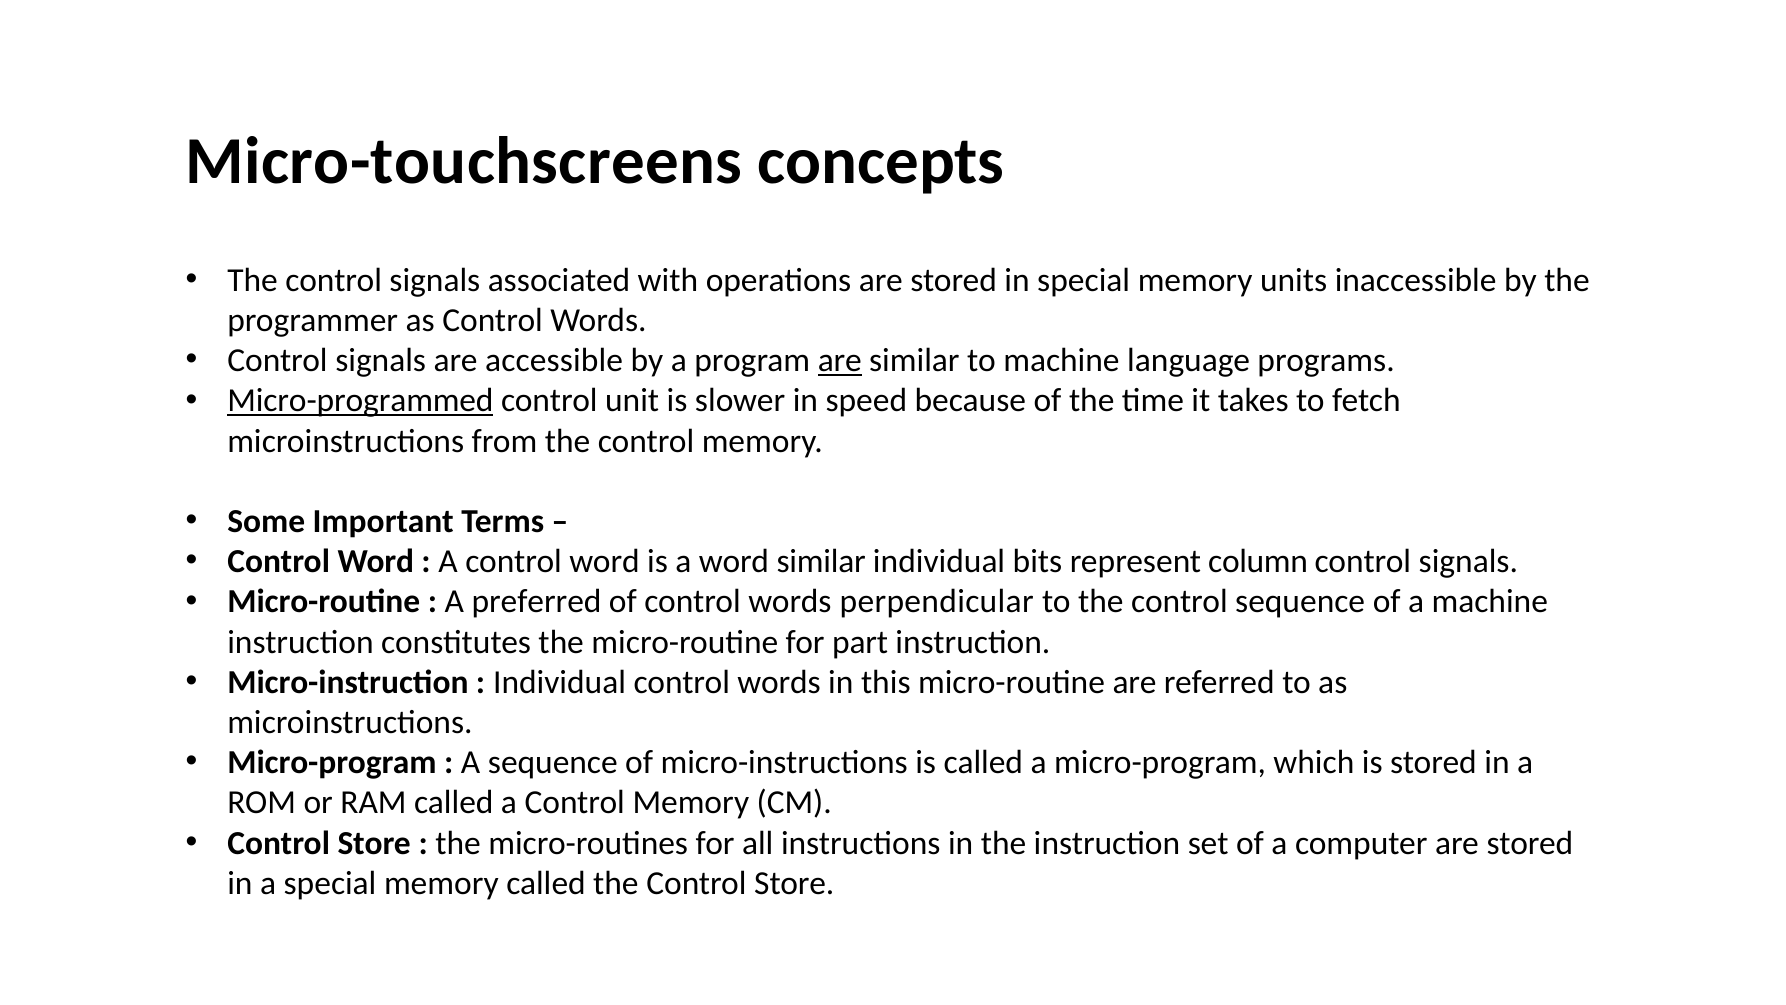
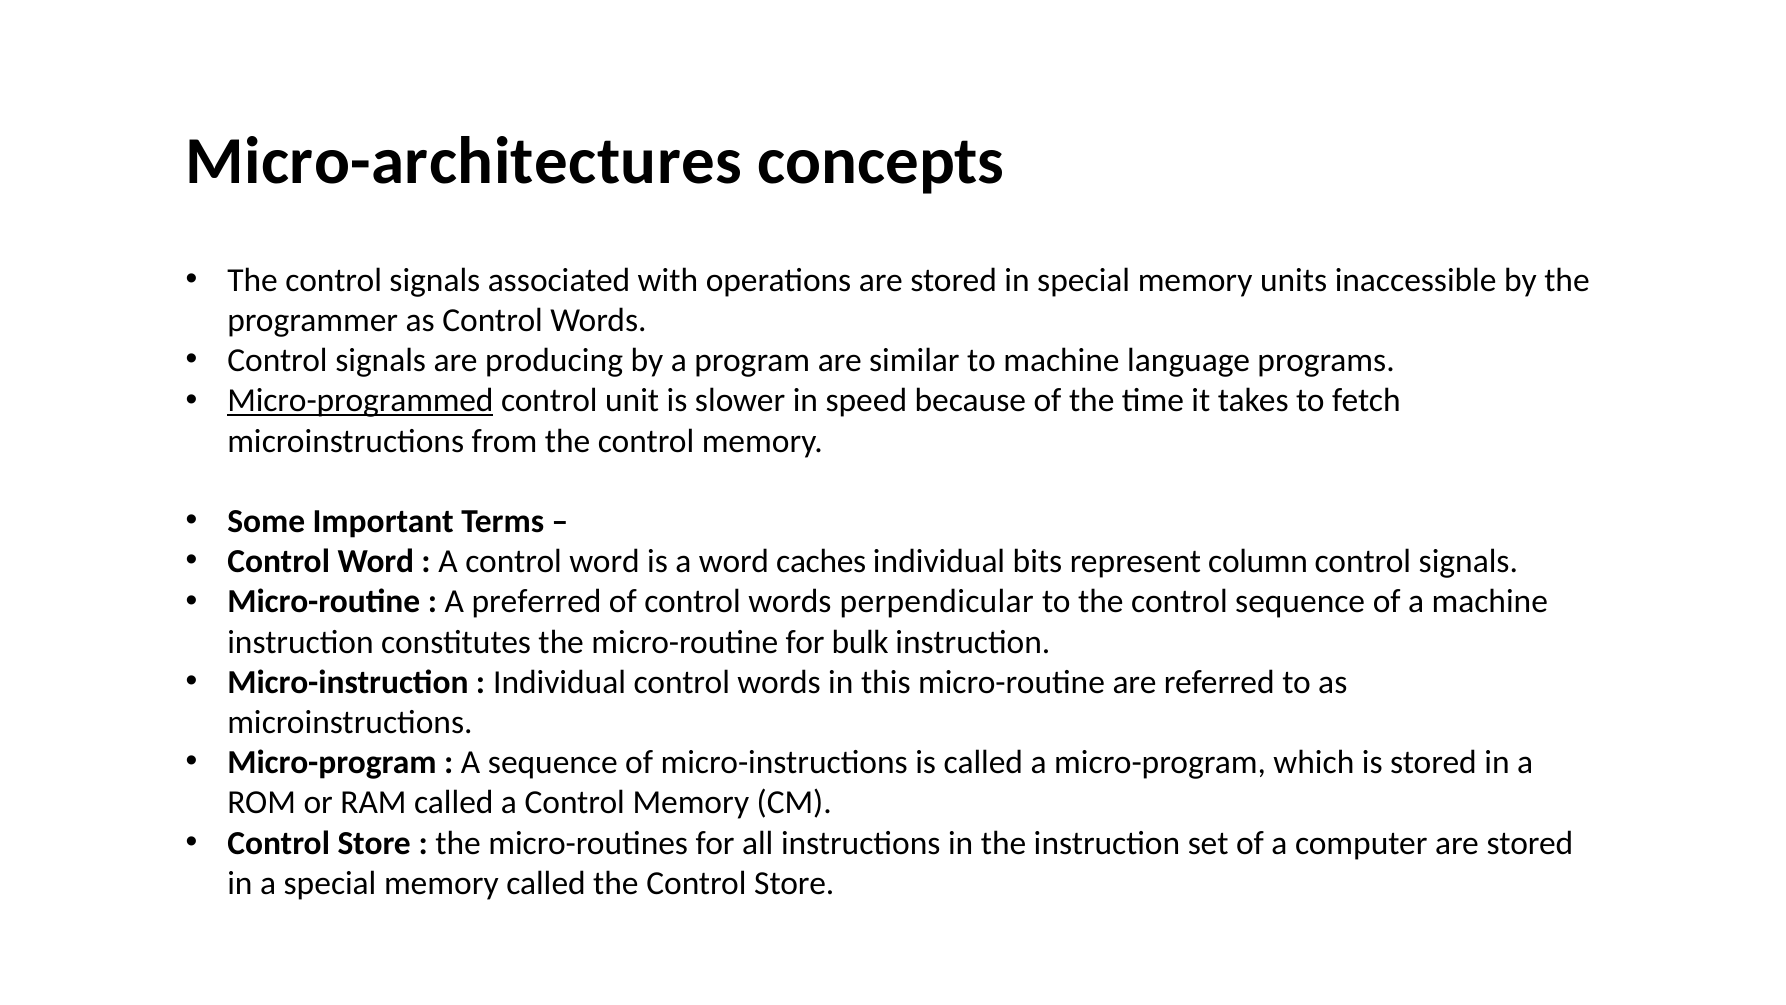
Micro-touchscreens: Micro-touchscreens -> Micro-architectures (464, 161)
accessible: accessible -> producing (554, 361)
are underline: present -> none (840, 361)
word similar: similar -> caches (821, 561)
part: part -> bulk (860, 642)
